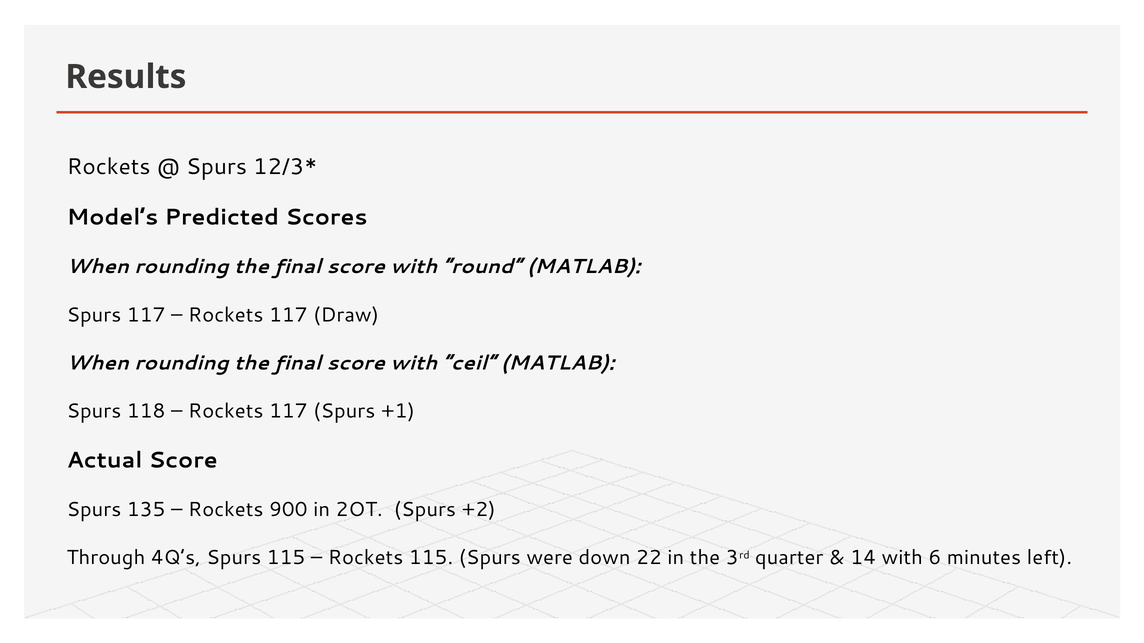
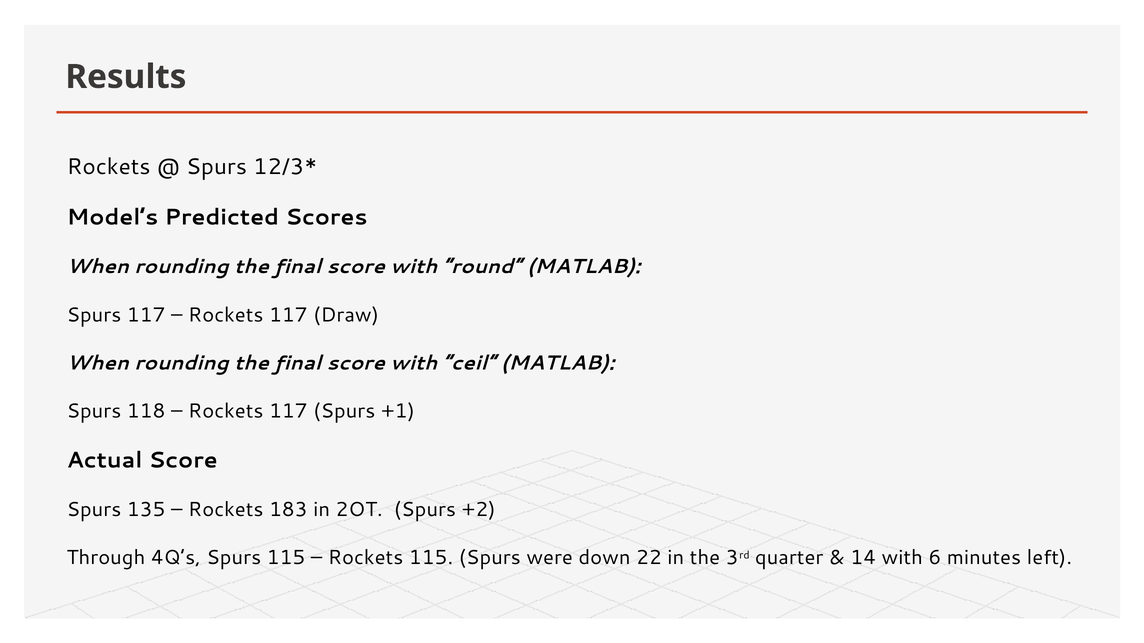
900: 900 -> 183 (288, 510)
